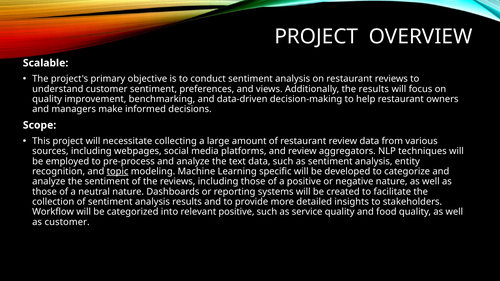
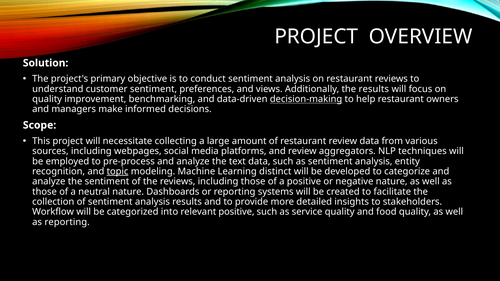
Scalable: Scalable -> Solution (46, 63)
decision-making underline: none -> present (306, 99)
specific: specific -> distinct (275, 172)
as customer: customer -> reporting (67, 222)
